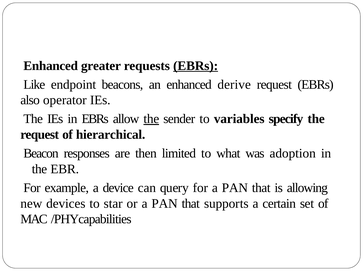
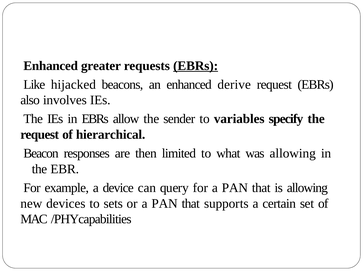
endpoint: endpoint -> hijacked (73, 85)
operator: operator -> involves (65, 100)
the underline: present -> none (151, 119)
was adoption: adoption -> allowing (293, 153)
star: star -> sets (113, 204)
